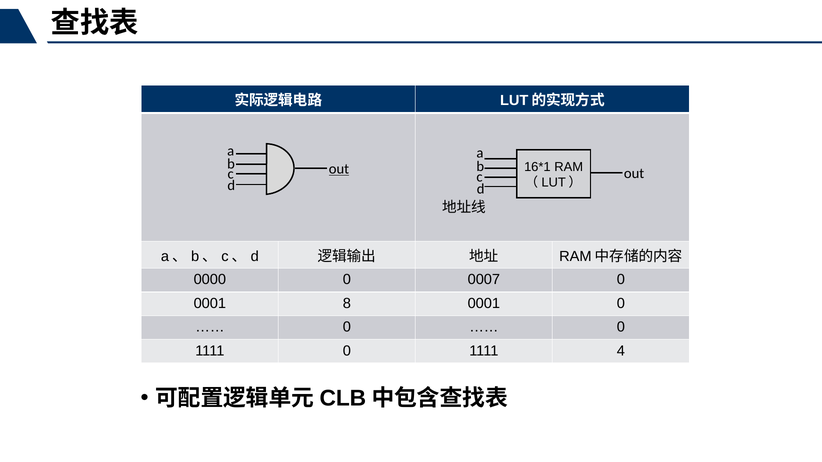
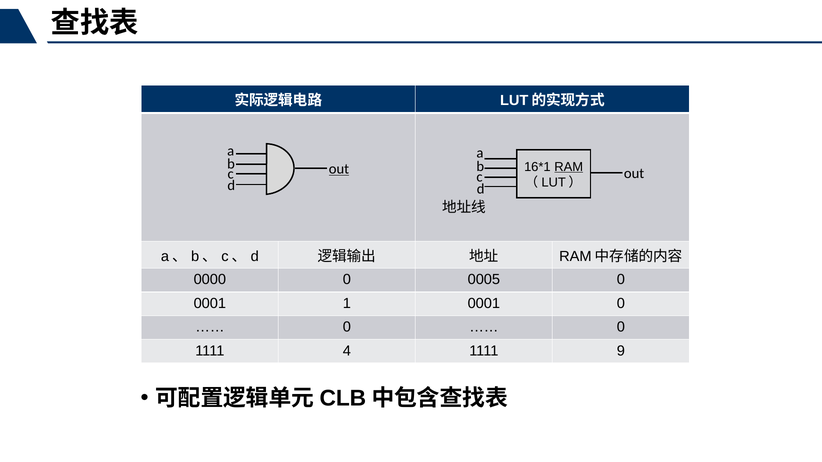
RAM underline: none -> present (569, 167)
0007: 0007 -> 0005 (484, 280)
8: 8 -> 1 (347, 304)
1111 0: 0 -> 4 (347, 351)
4: 4 -> 9 (621, 351)
